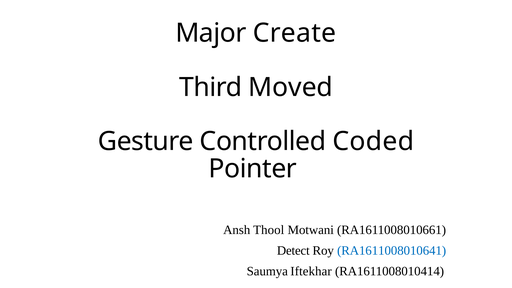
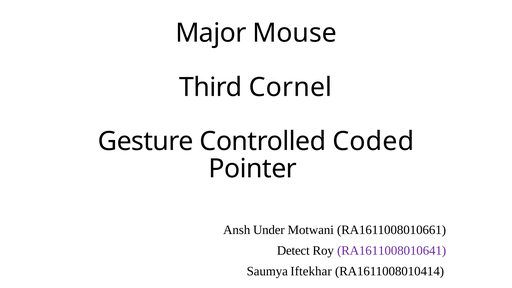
Create: Create -> Mouse (295, 33)
Moved: Moved -> Cornel (290, 87)
Thool: Thool -> Under (269, 230)
RA1611008010641 colour: blue -> purple (392, 251)
